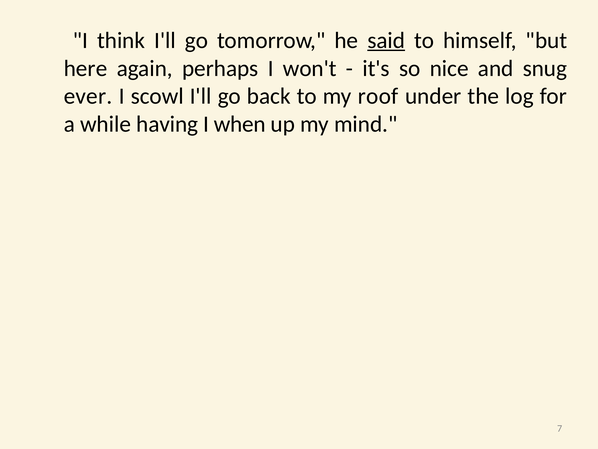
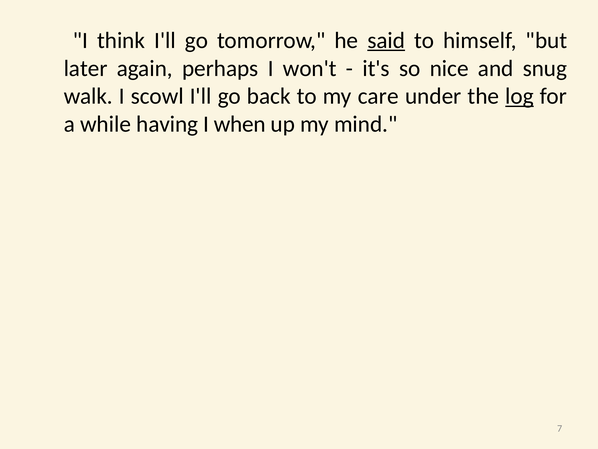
here: here -> later (86, 68)
ever: ever -> walk (88, 96)
roof: roof -> care (378, 96)
log underline: none -> present (520, 96)
